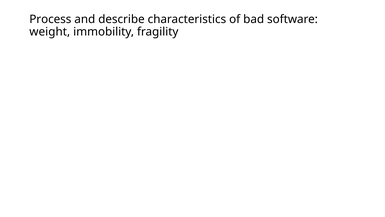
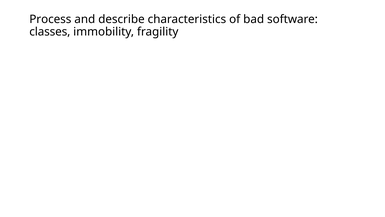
weight: weight -> classes (50, 32)
